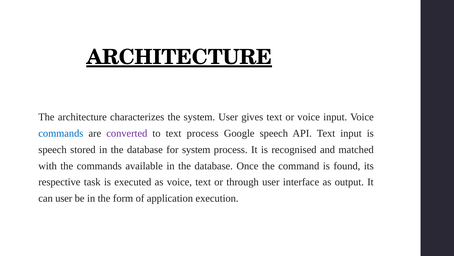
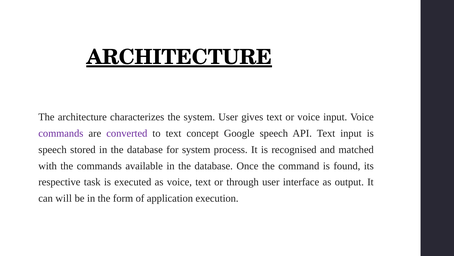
commands colour: blue -> purple (61, 133)
text process: process -> concept (203, 133)
can user: user -> will (64, 198)
